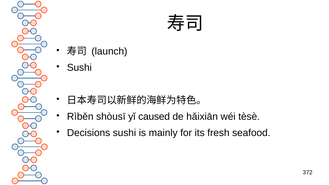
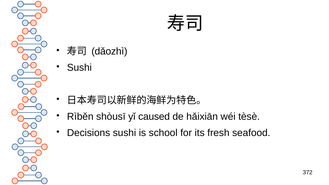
launch: launch -> dǎozhì (109, 51)
mainly: mainly -> school (163, 133)
